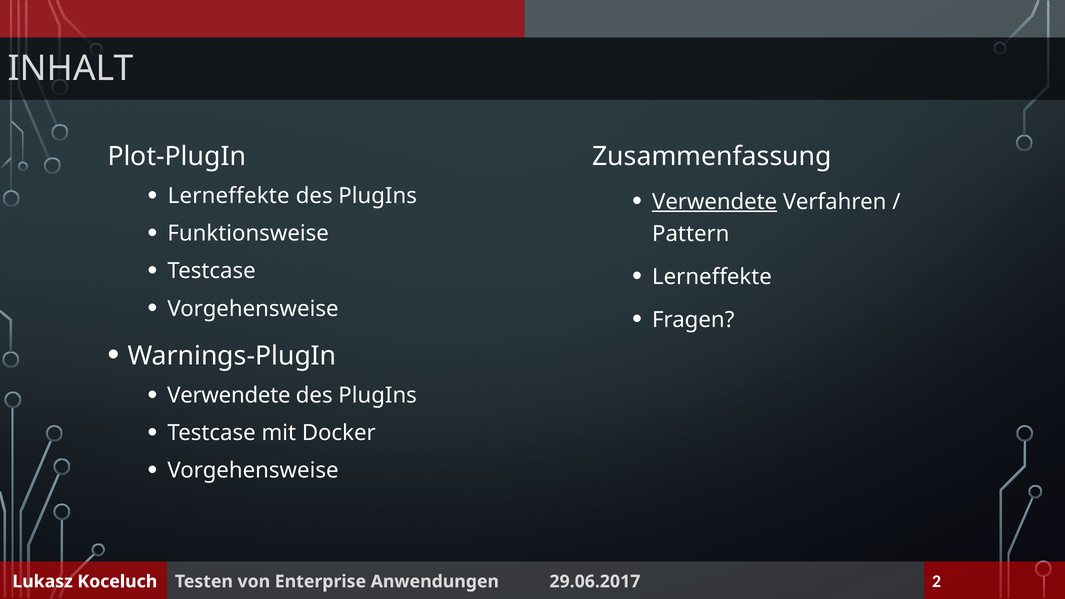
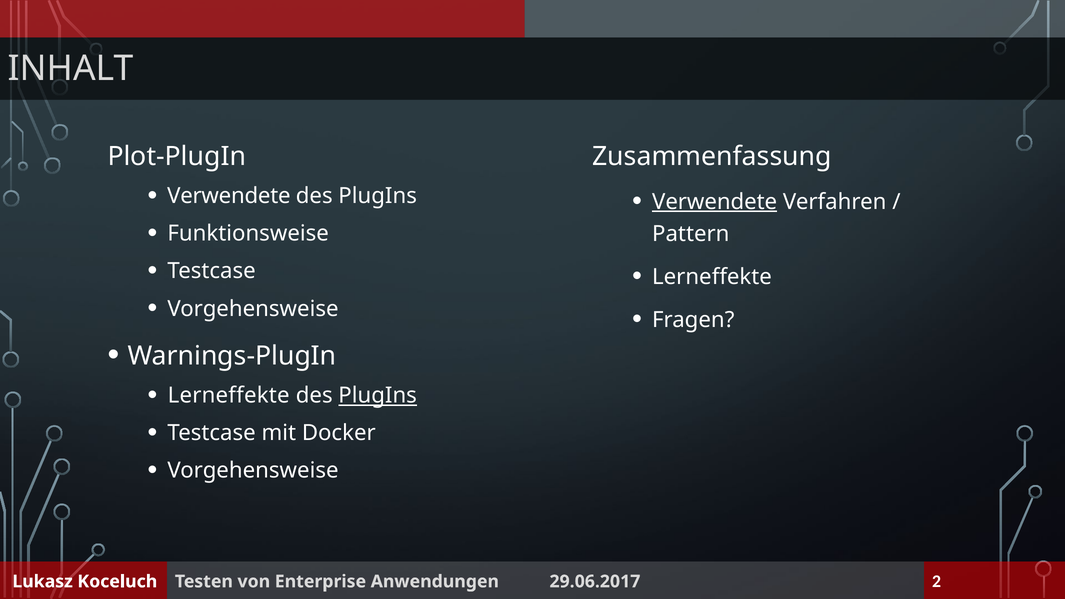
Lerneffekte: Lerneffekte -> Verwendete (229, 196)
Verwendete: Verwendete -> Lerneffekte (229, 396)
PlugIns underline: none -> present (378, 396)
